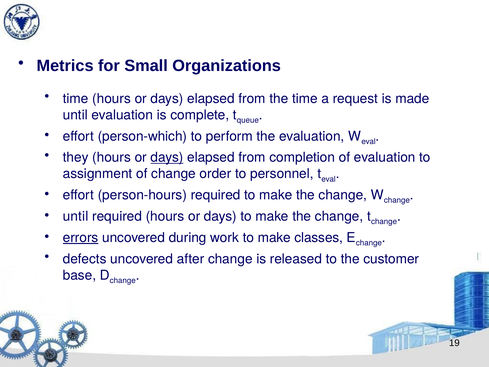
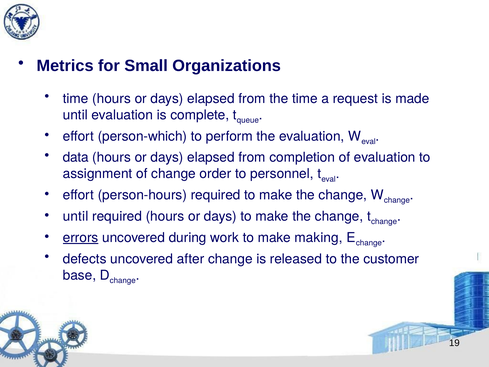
they: they -> data (76, 157)
days underline: present -> none (167, 157)
classes: classes -> making (319, 237)
